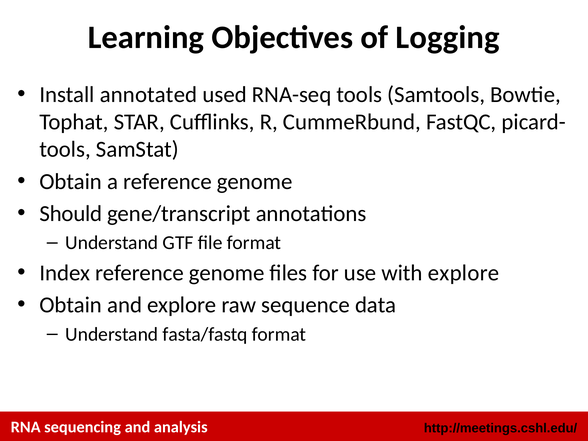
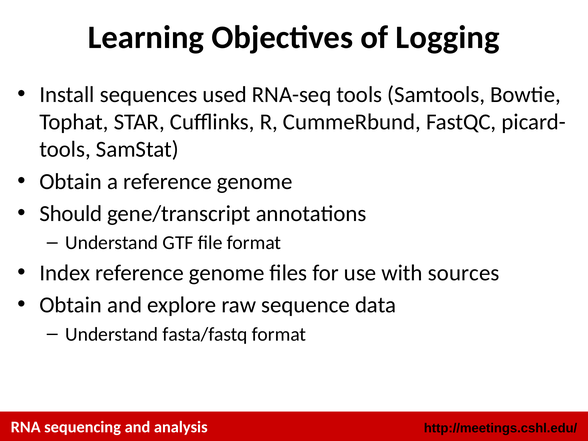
annotated: annotated -> sequences (149, 95)
with explore: explore -> sources (464, 273)
